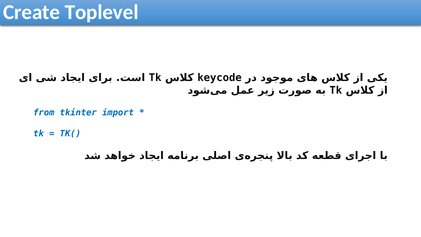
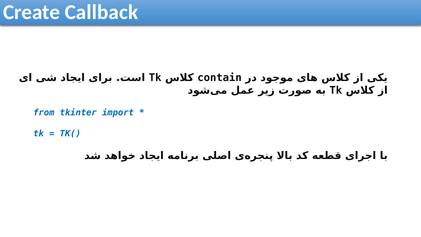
Toplevel: Toplevel -> Callback (101, 12)
keycode: keycode -> contain (220, 78)
